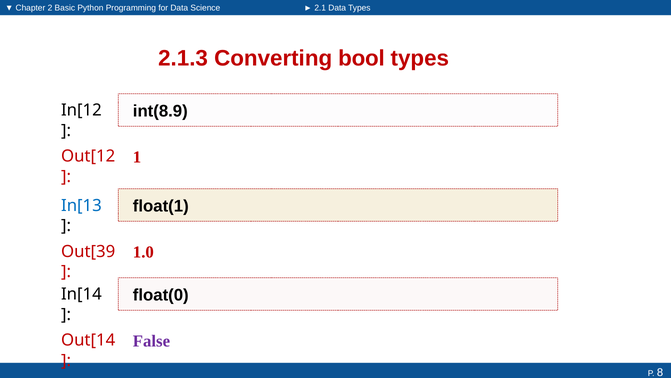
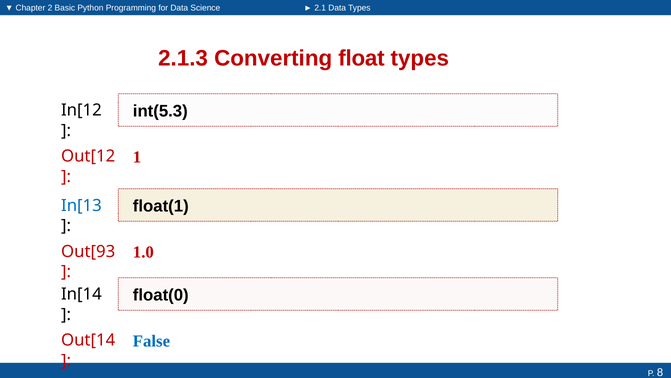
bool: bool -> float (361, 58)
int(8.9: int(8.9 -> int(5.3 (160, 111)
Out[39: Out[39 -> Out[93 (88, 251)
False colour: purple -> blue (151, 340)
